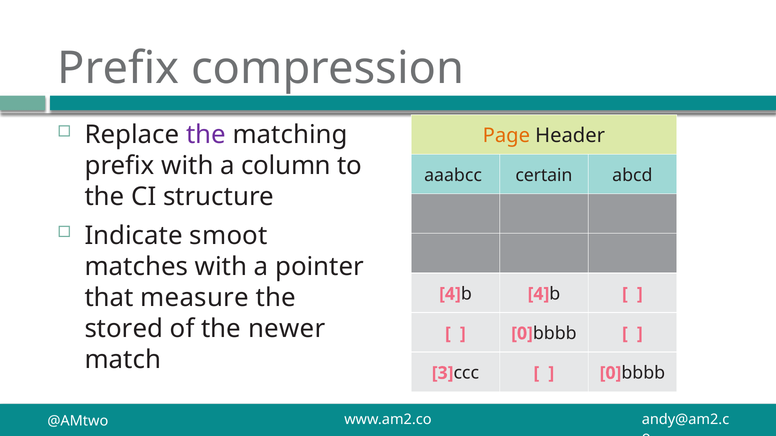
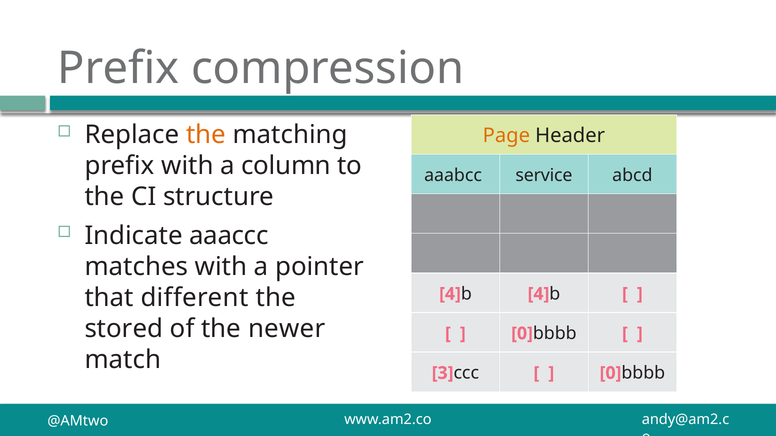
the colour: purple -> orange (206, 135)
certain: certain -> service (544, 175)
smoot: smoot -> aaaccc (229, 236)
measure: measure -> different (195, 298)
